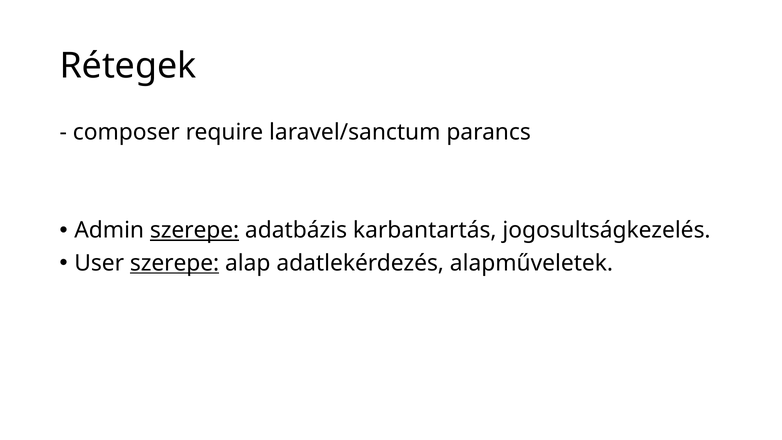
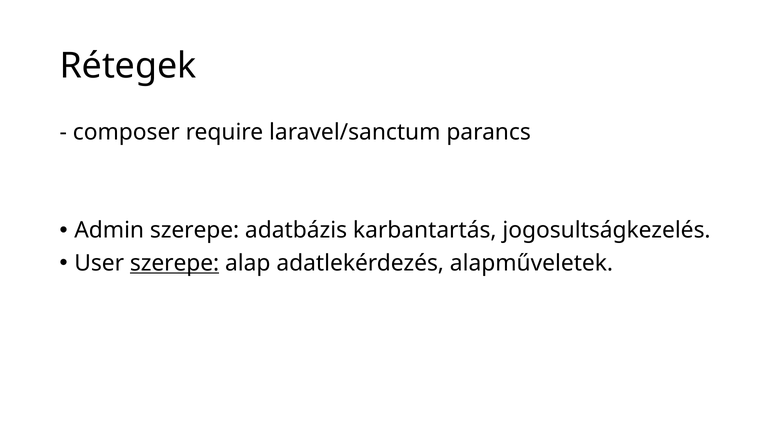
szerepe underline: present -> none (195, 230)
